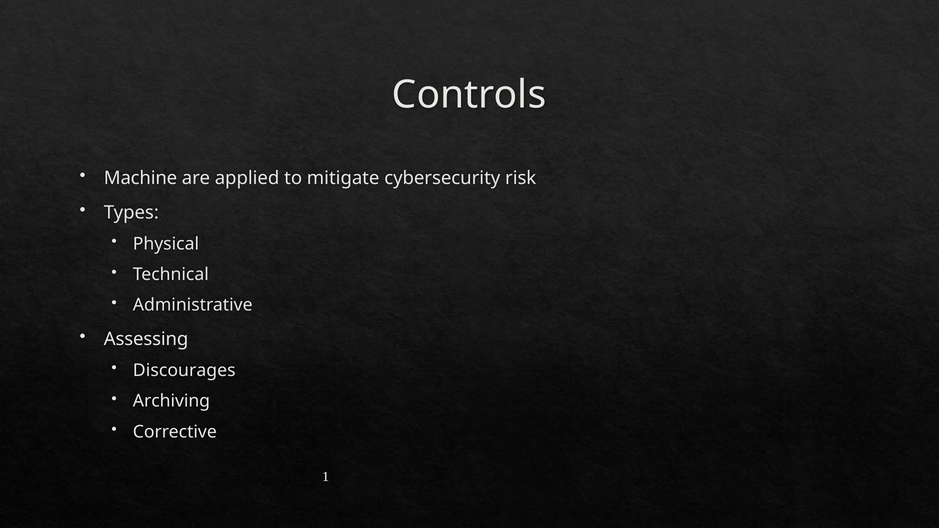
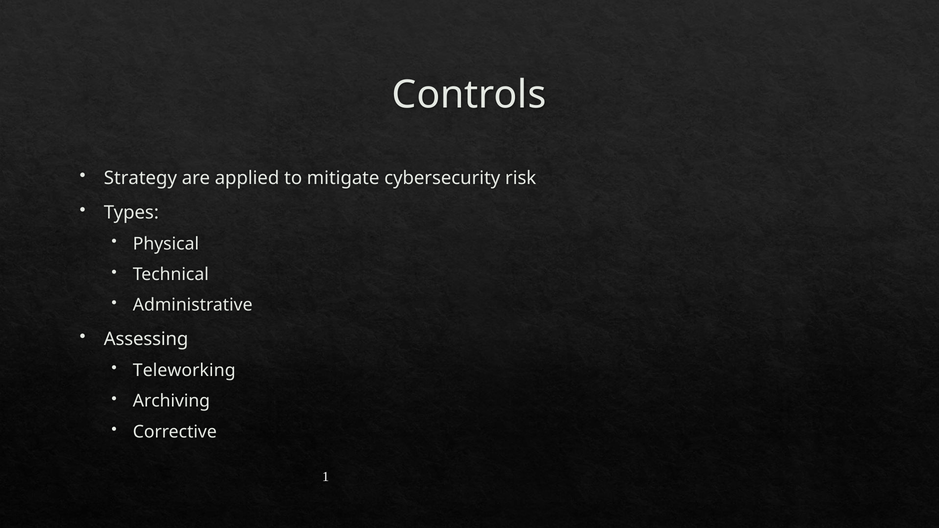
Machine: Machine -> Strategy (140, 178)
Discourages: Discourages -> Teleworking (184, 370)
